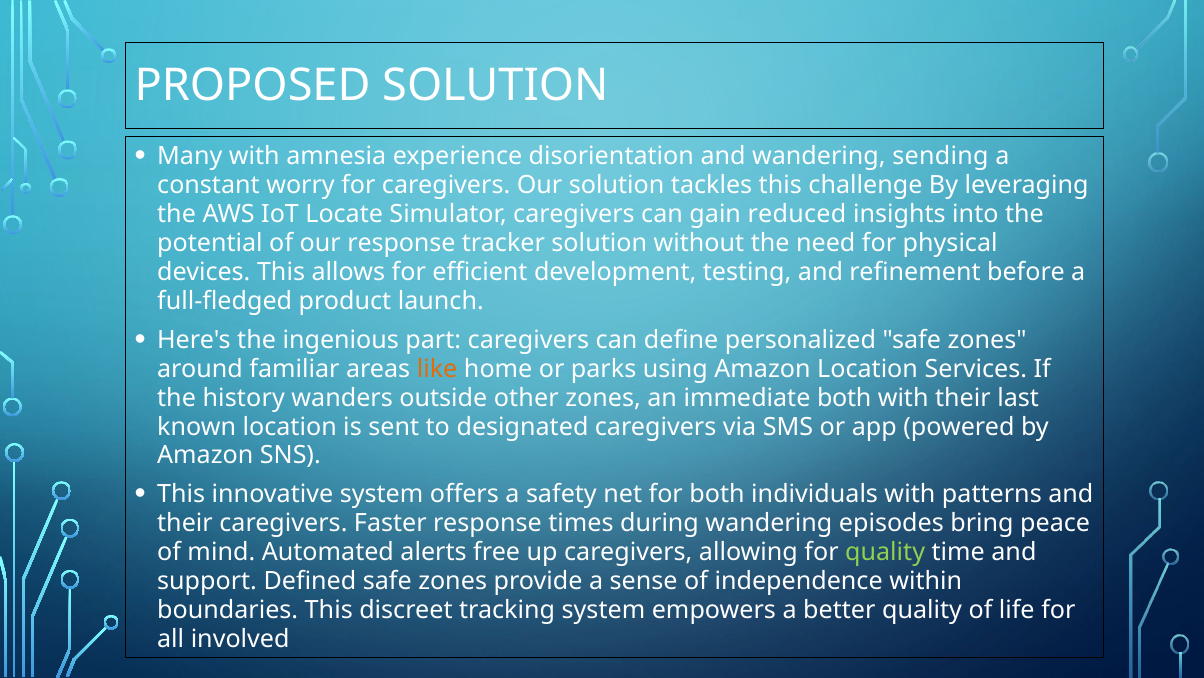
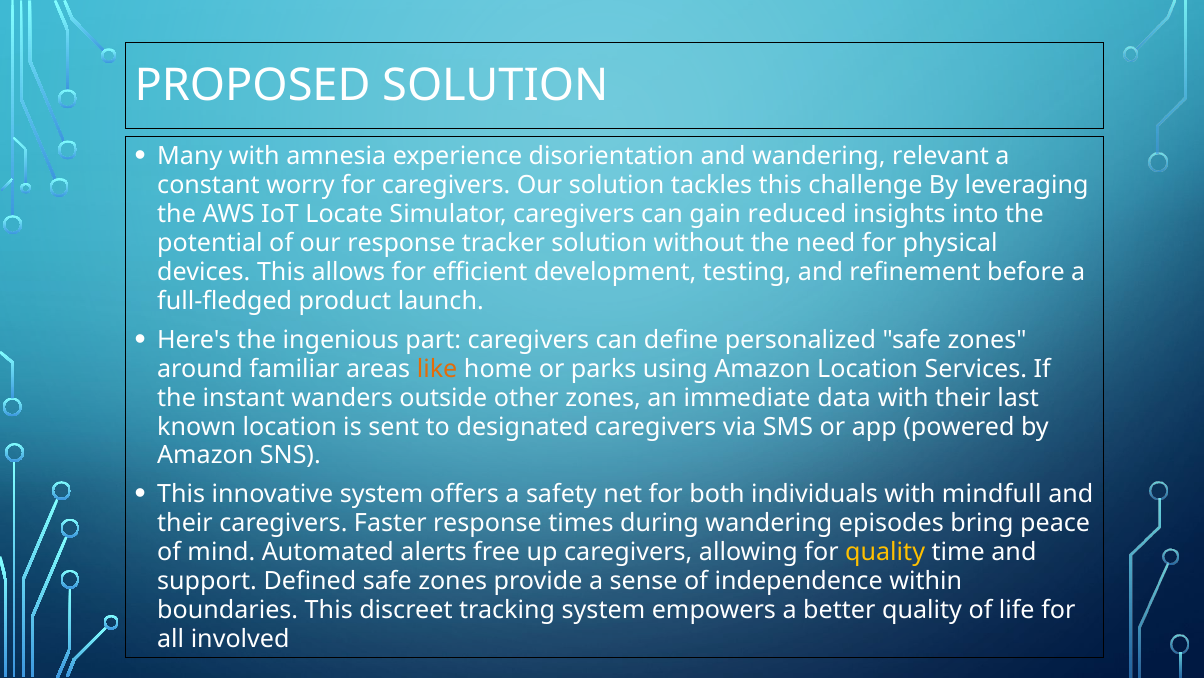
sending: sending -> relevant (941, 156)
history: history -> instant (244, 397)
immediate both: both -> data (844, 397)
patterns: patterns -> mindfull (992, 494)
quality colour: light green -> yellow (885, 552)
